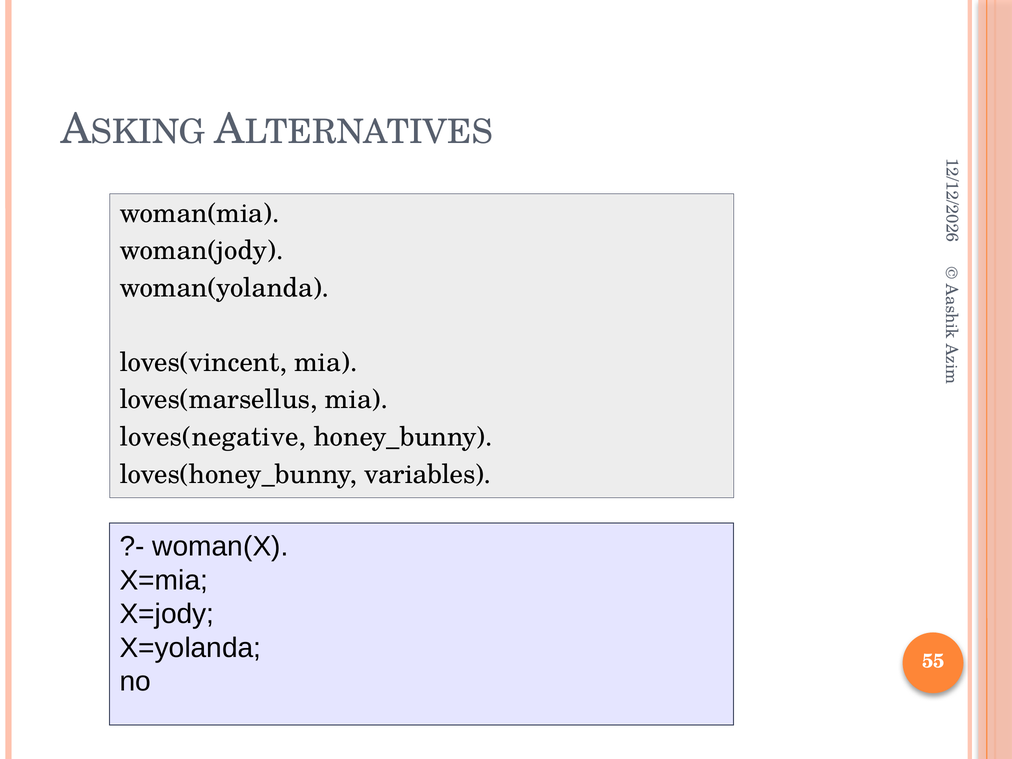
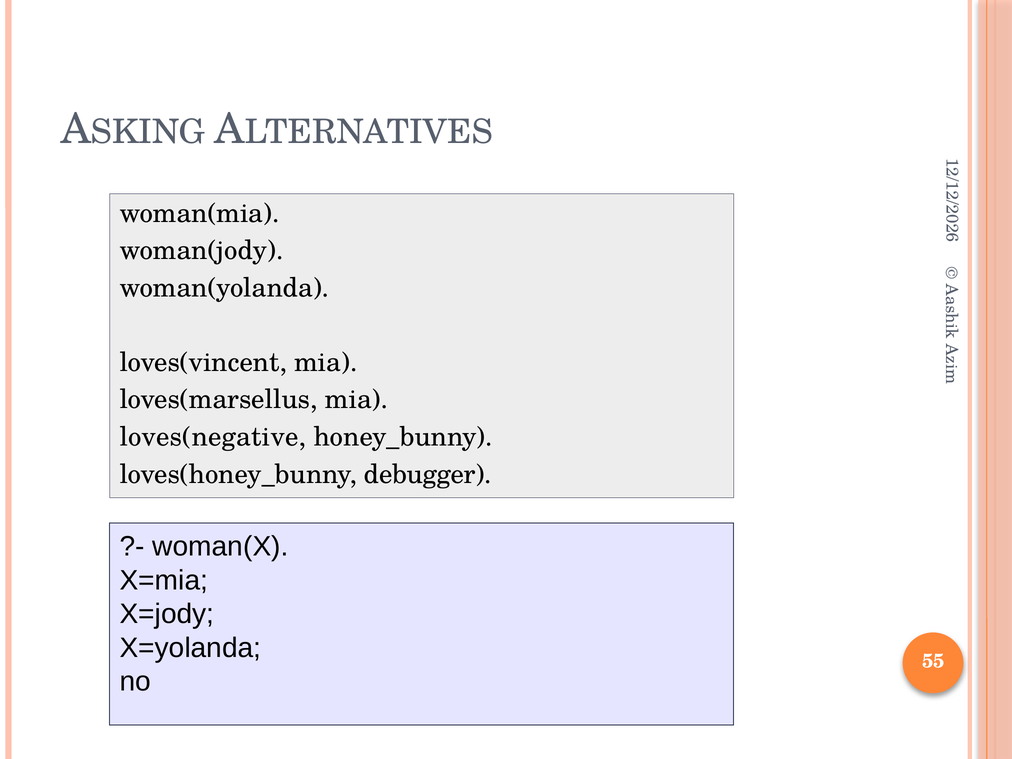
variables: variables -> debugger (428, 474)
